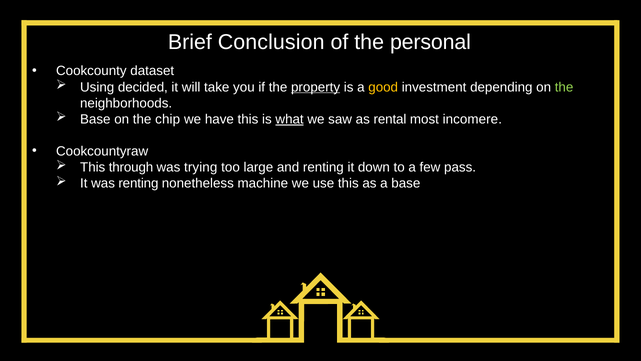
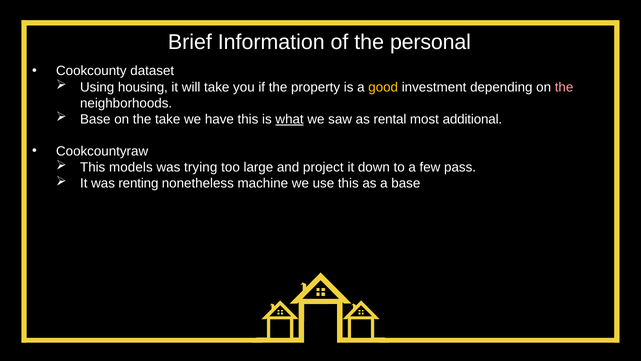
Conclusion: Conclusion -> Information (271, 42)
decided: decided -> housing (143, 87)
property underline: present -> none (316, 87)
the colour: light green -> pink (564, 87)
the chip: chip -> take (168, 119)
incomere: incomere -> additional (472, 119)
through: through -> models (131, 167)
and renting: renting -> project (323, 167)
